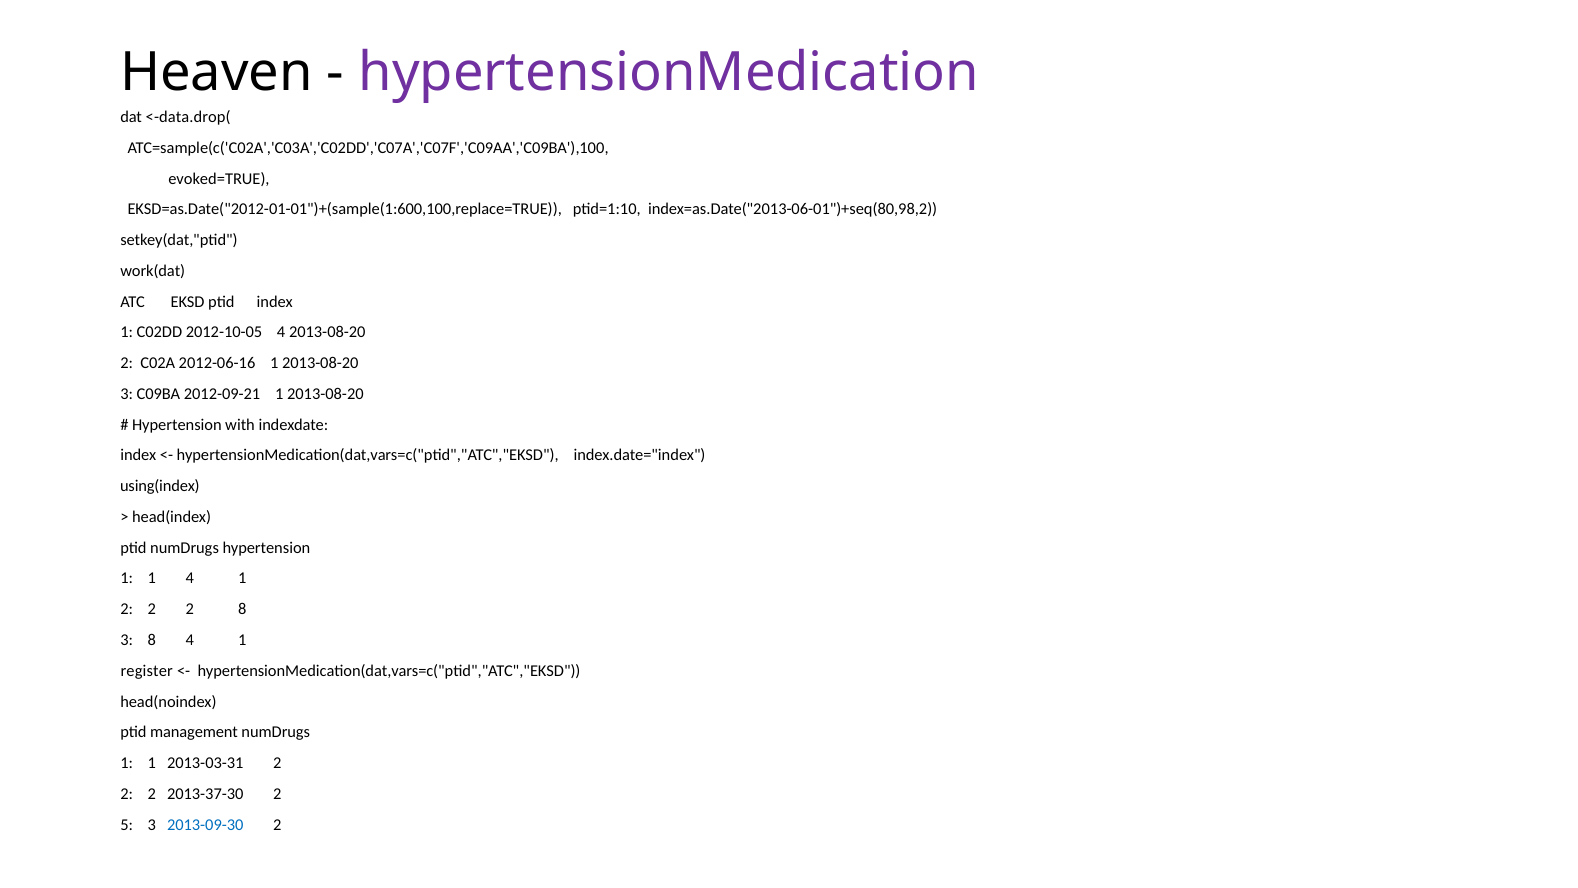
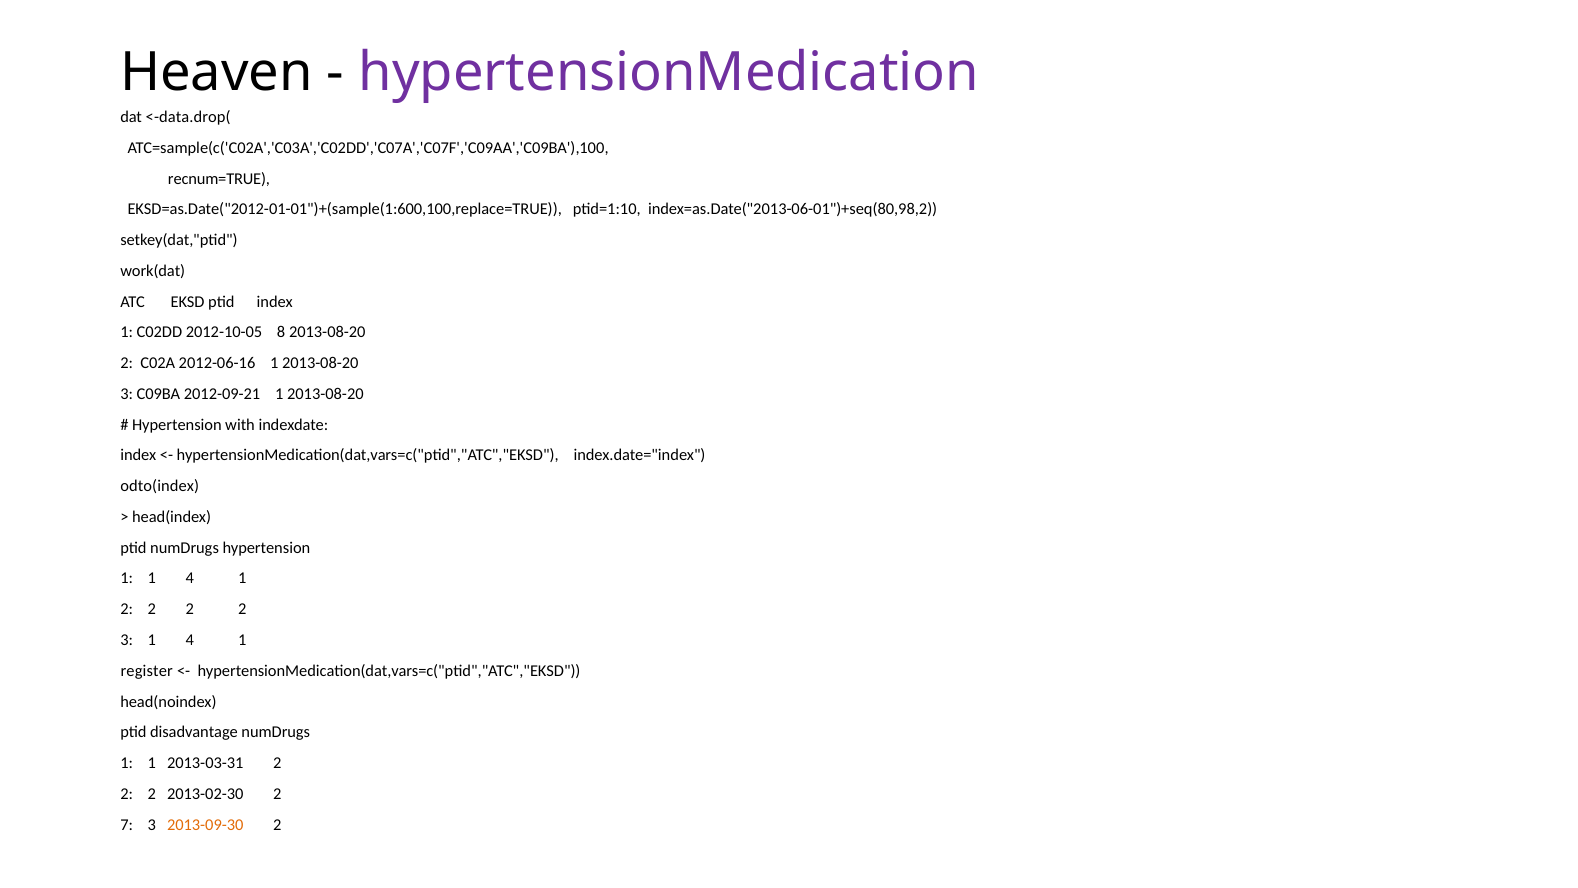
evoked=TRUE: evoked=TRUE -> recnum=TRUE (219, 179)
2012-10-05 4: 4 -> 8 (281, 332)
using(index: using(index -> odto(index (160, 486)
2 2 2 8: 8 -> 2 (242, 609)
3 8: 8 -> 1 (152, 640)
management: management -> disadvantage (194, 732)
2013-37-30: 2013-37-30 -> 2013-02-30 (205, 794)
5: 5 -> 7 (127, 824)
2013-09-30 colour: blue -> orange (205, 824)
